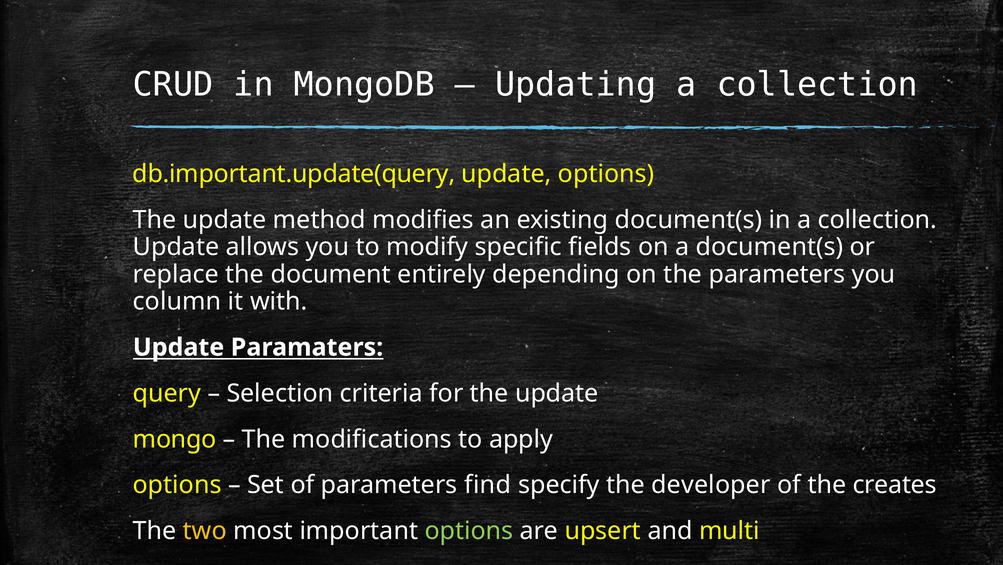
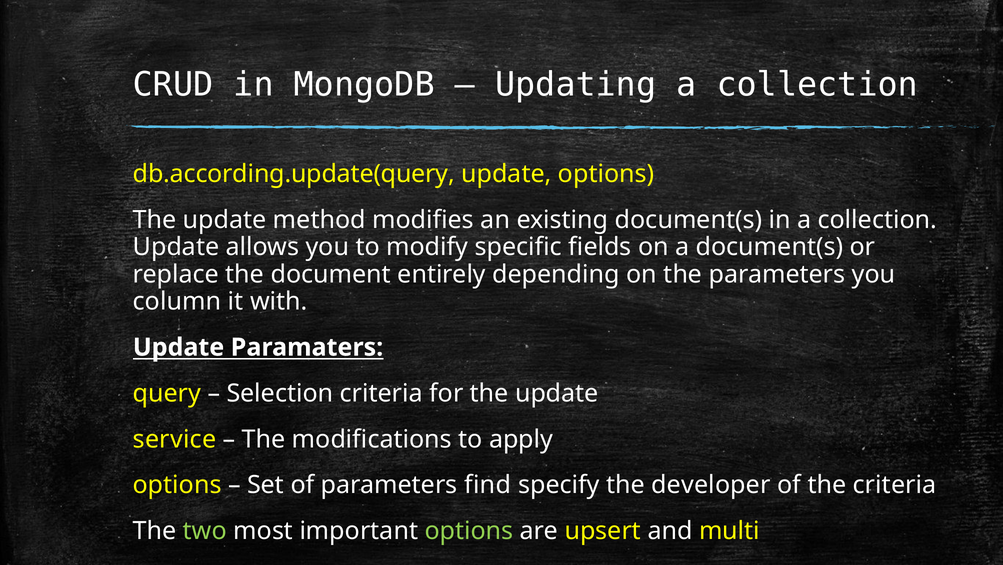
db.important.update(query: db.important.update(query -> db.according.update(query (294, 174)
mongo: mongo -> service (174, 439)
the creates: creates -> criteria (895, 485)
two colour: yellow -> light green (205, 530)
